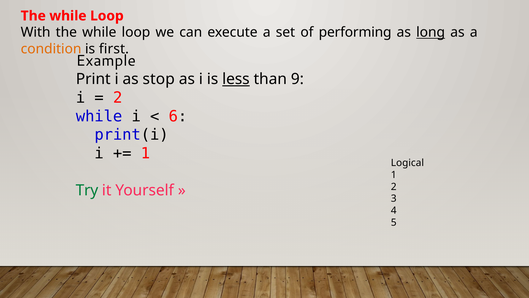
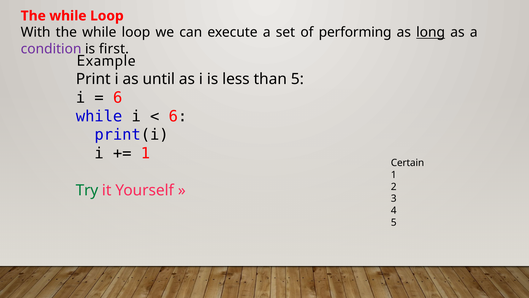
condition colour: orange -> purple (51, 49)
stop: stop -> until (159, 79)
less underline: present -> none (236, 79)
than 9: 9 -> 5 (297, 79)
2: 2 -> 6 (118, 98)
Logical: Logical -> Certain (408, 163)
